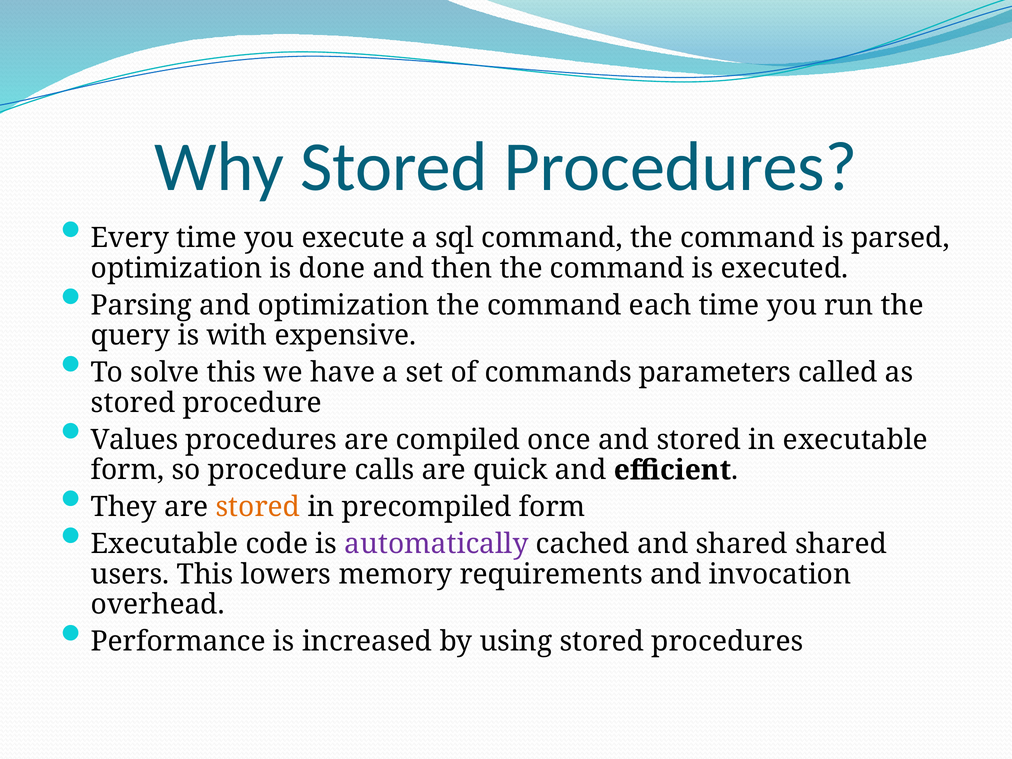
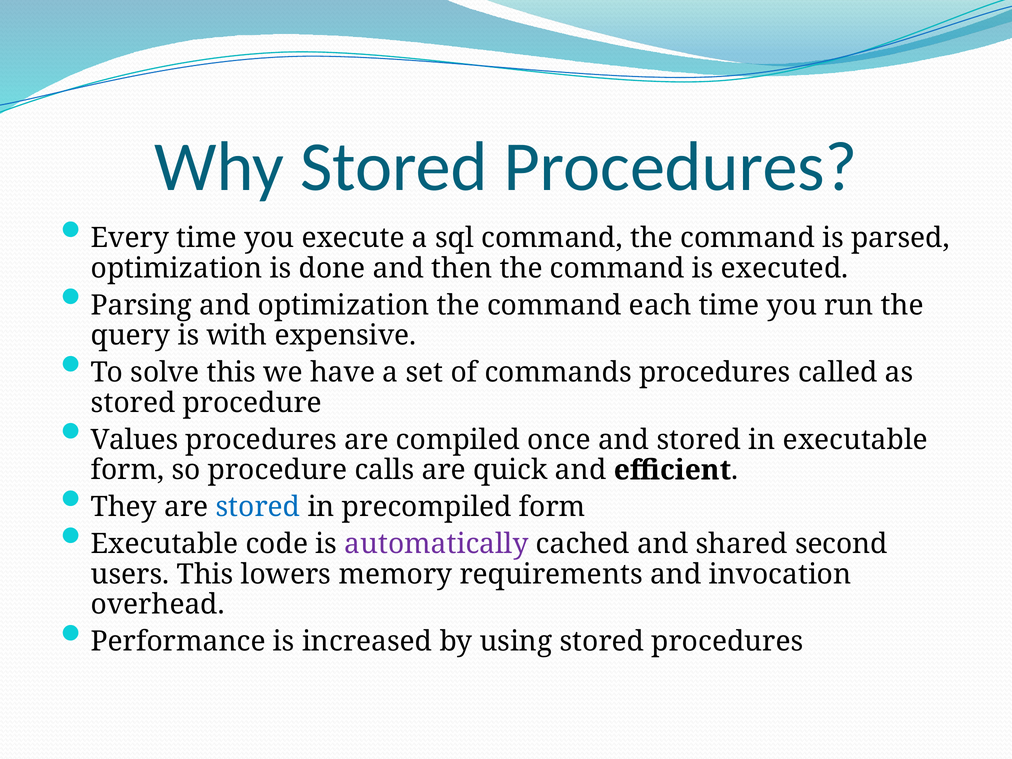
commands parameters: parameters -> procedures (715, 373)
stored colour: orange -> blue (258, 507)
shared shared: shared -> second (841, 544)
